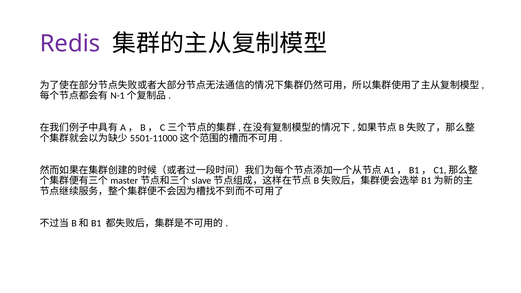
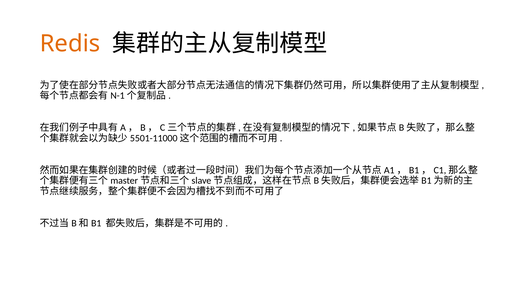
Redis colour: purple -> orange (70, 44)
